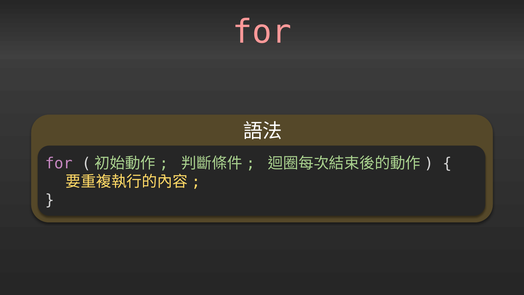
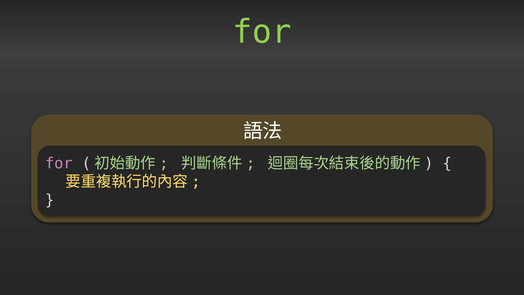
for colour: pink -> light green (262, 32)
